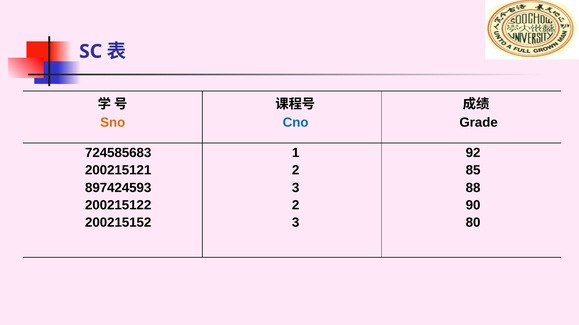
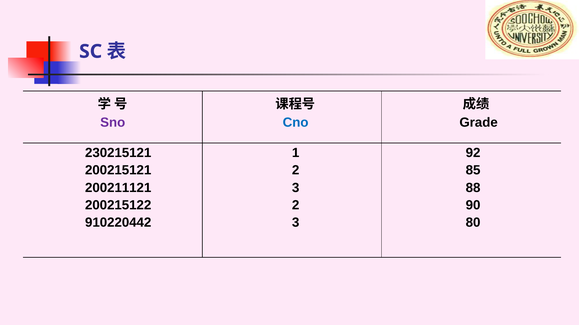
Sno colour: orange -> purple (113, 123)
724585683: 724585683 -> 230215121 (118, 153)
897424593: 897424593 -> 200211121 (118, 188)
200215152: 200215152 -> 910220442 (118, 223)
